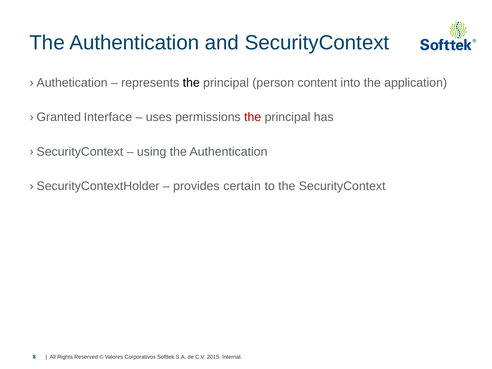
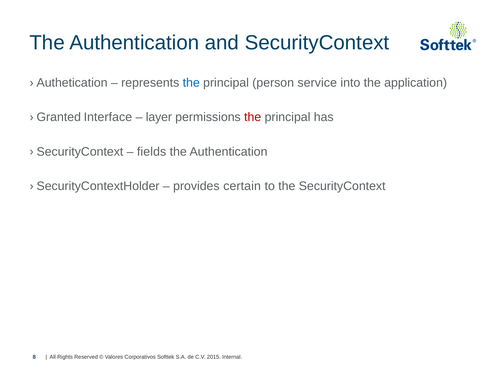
the colour: black -> blue (191, 83)
content: content -> service (317, 83)
uses: uses -> layer (159, 117)
using: using -> fields (152, 152)
